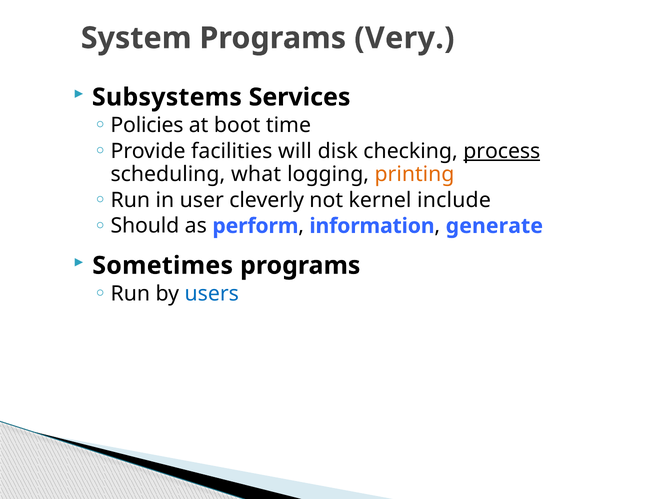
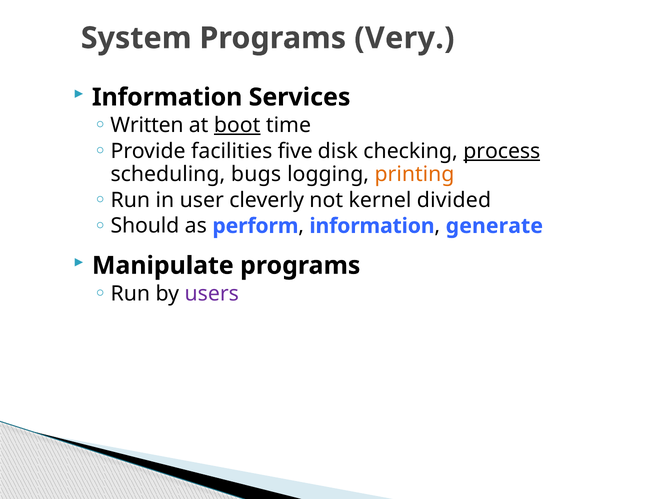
Subsystems: Subsystems -> Information (167, 97)
Policies: Policies -> Written (147, 125)
boot underline: none -> present (237, 125)
will: will -> five (295, 151)
what: what -> bugs (256, 174)
include: include -> divided (454, 200)
Sometimes: Sometimes -> Manipulate (163, 266)
users colour: blue -> purple (212, 294)
